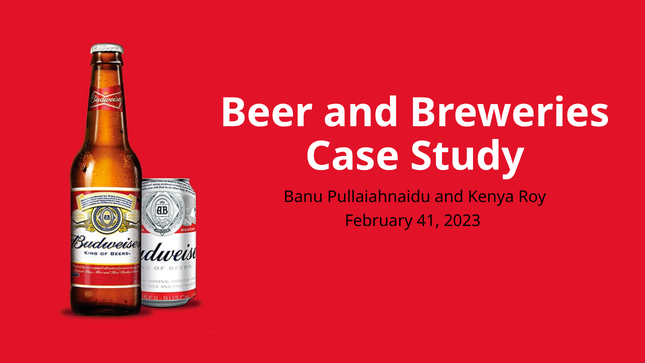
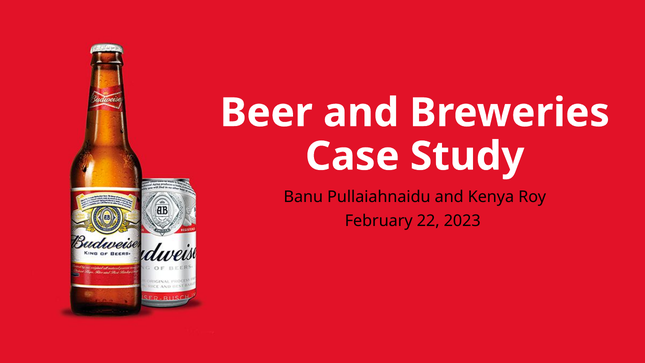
41: 41 -> 22 (428, 221)
